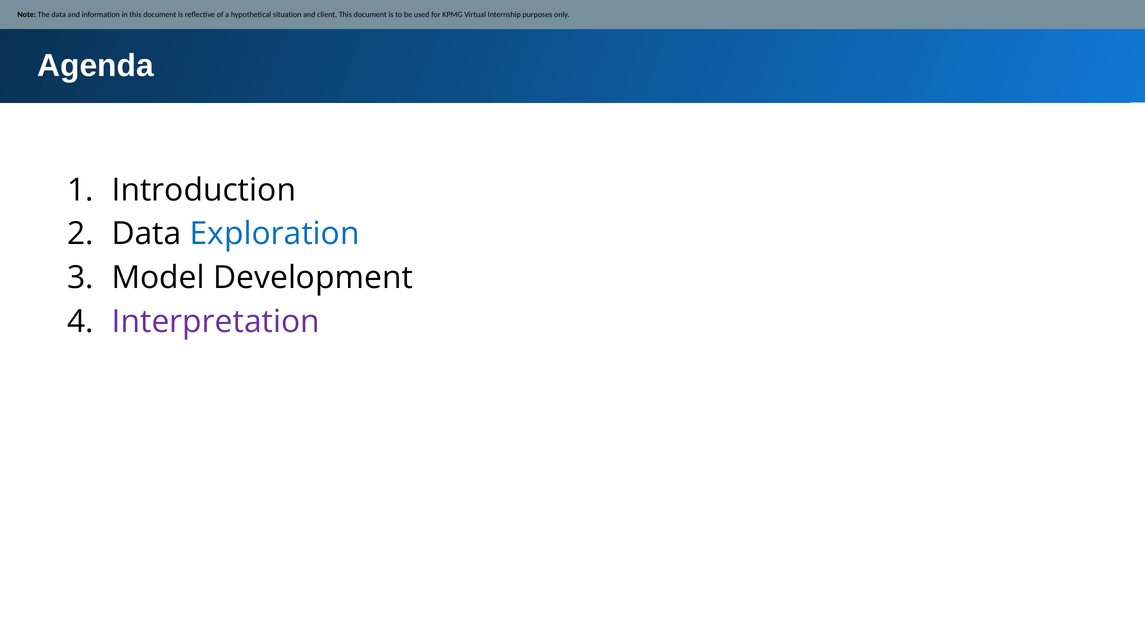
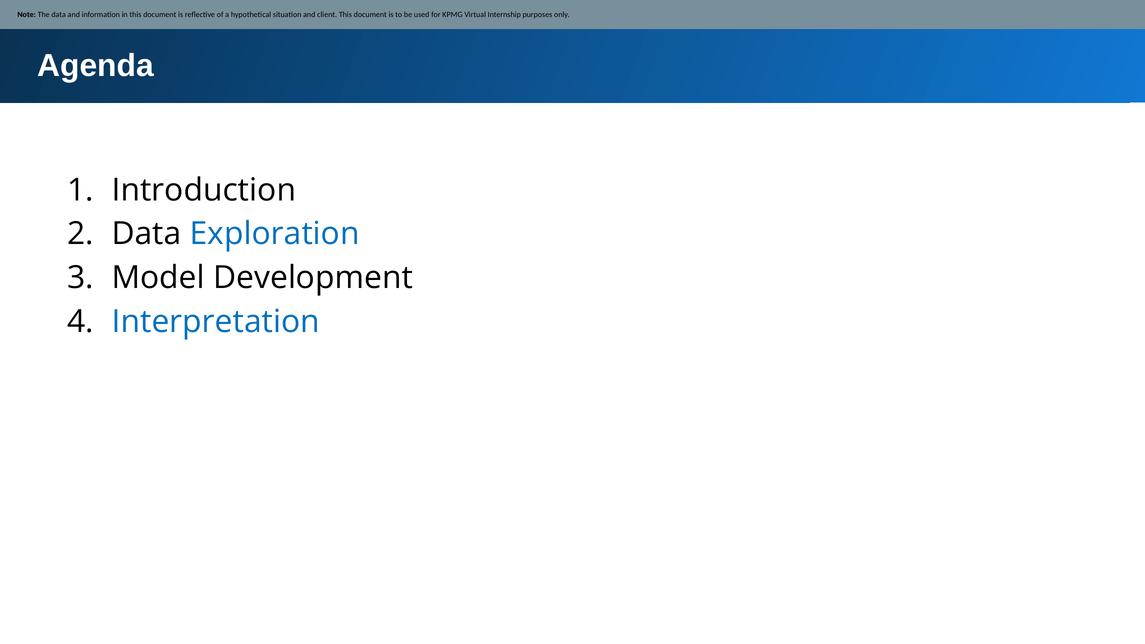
Interpretation colour: purple -> blue (216, 322)
